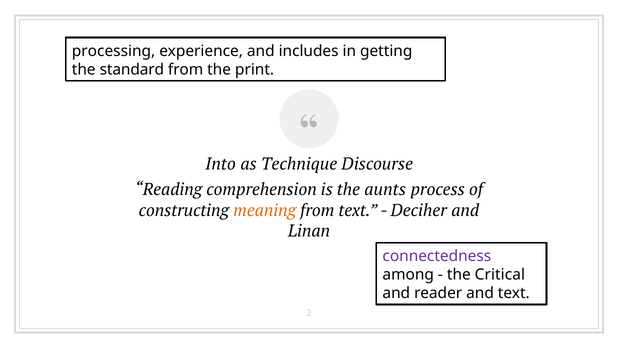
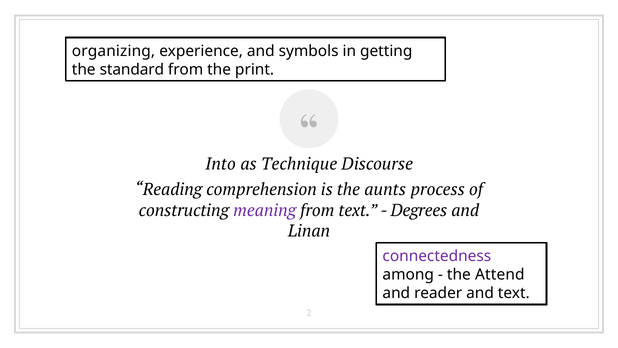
processing: processing -> organizing (113, 51)
includes: includes -> symbols (309, 51)
meaning colour: orange -> purple (265, 210)
Deciher: Deciher -> Degrees (419, 210)
Critical: Critical -> Attend (500, 274)
